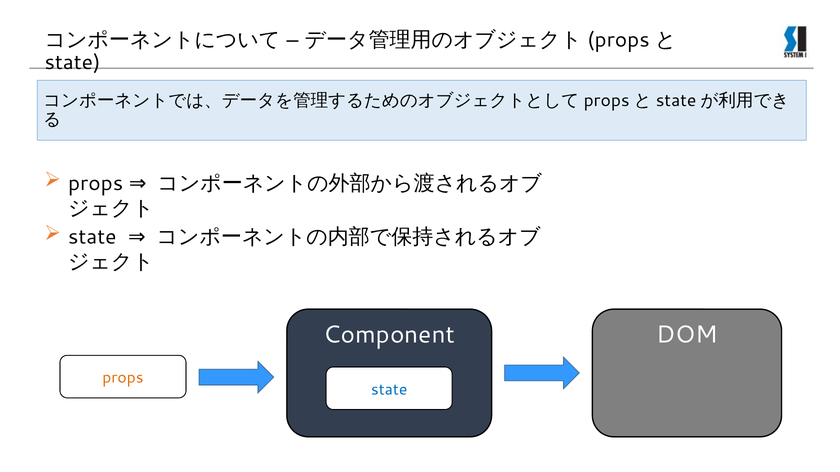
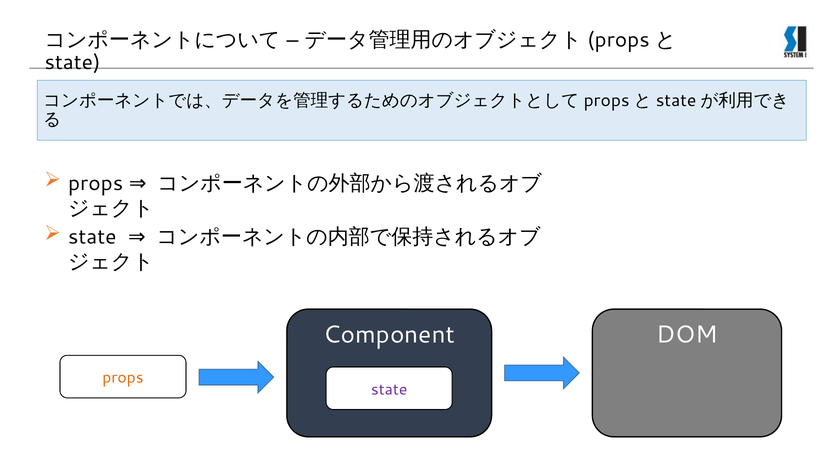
state colour: blue -> purple (389, 390)
